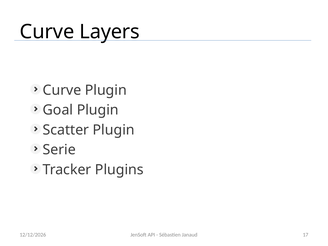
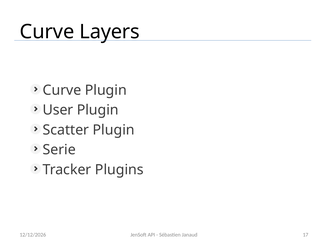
Goal: Goal -> User (58, 110)
